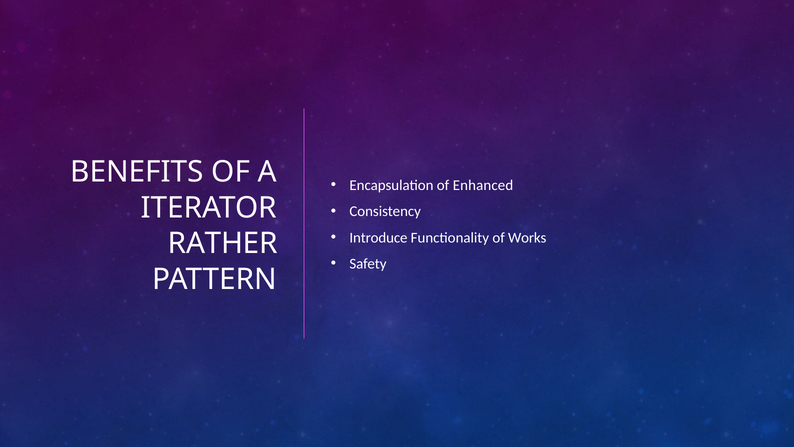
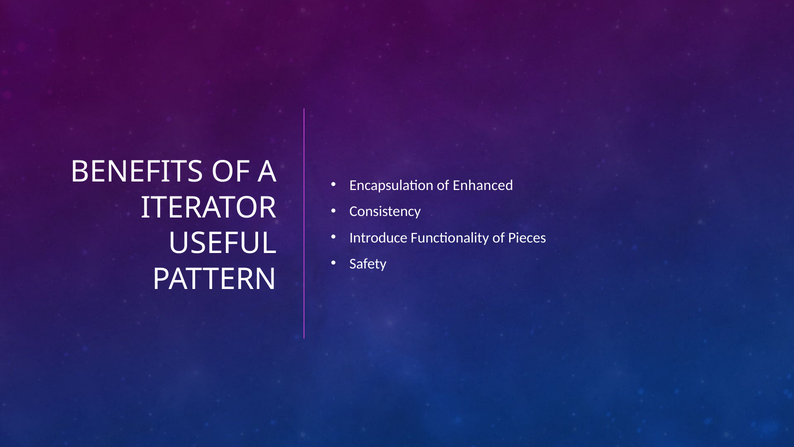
Works: Works -> Pieces (527, 237)
RATHER: RATHER -> USEFUL (222, 243)
